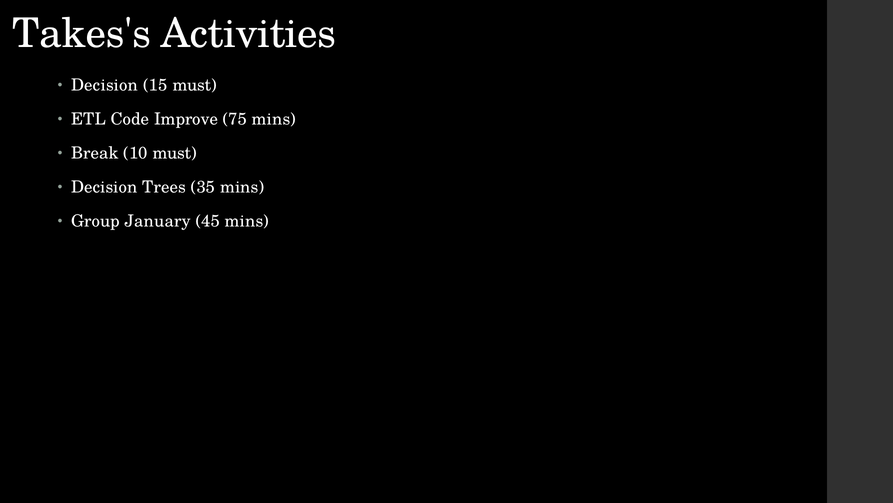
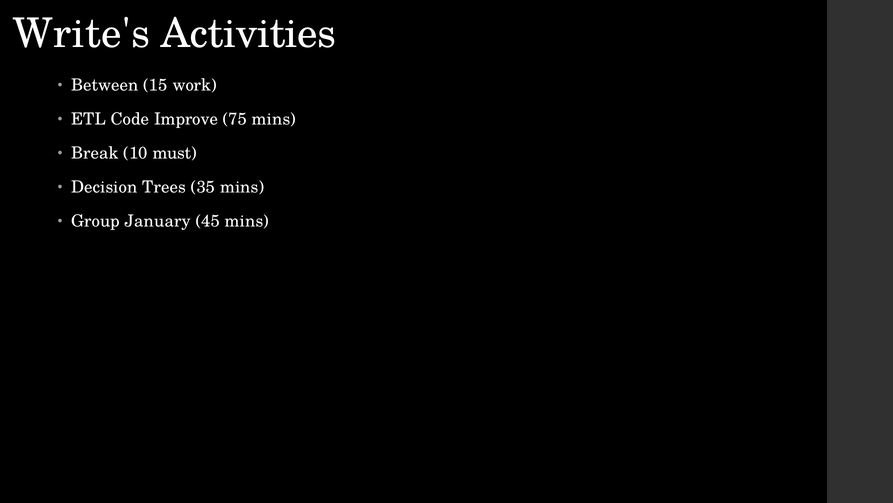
Takes's: Takes's -> Write's (81, 34)
Decision: Decision -> Between (105, 85)
15 must: must -> work (195, 85)
